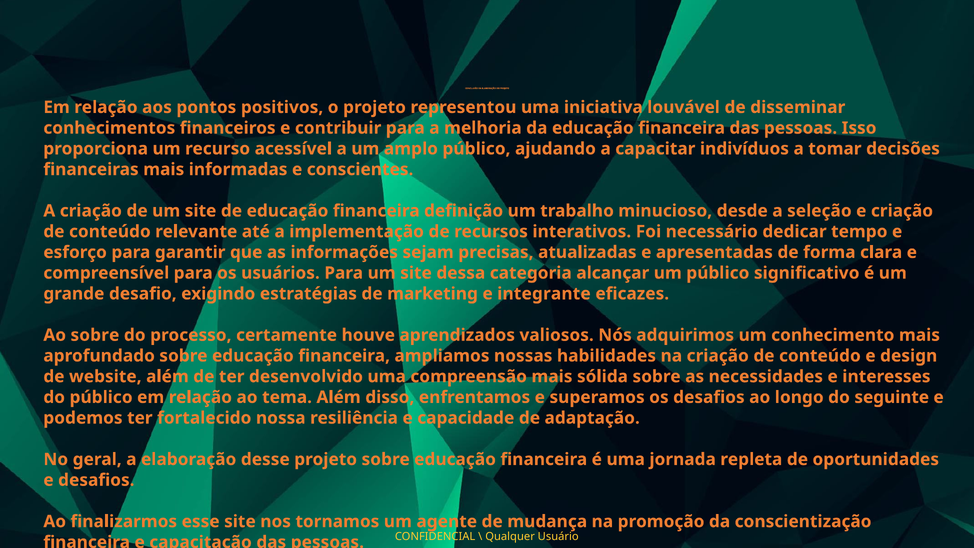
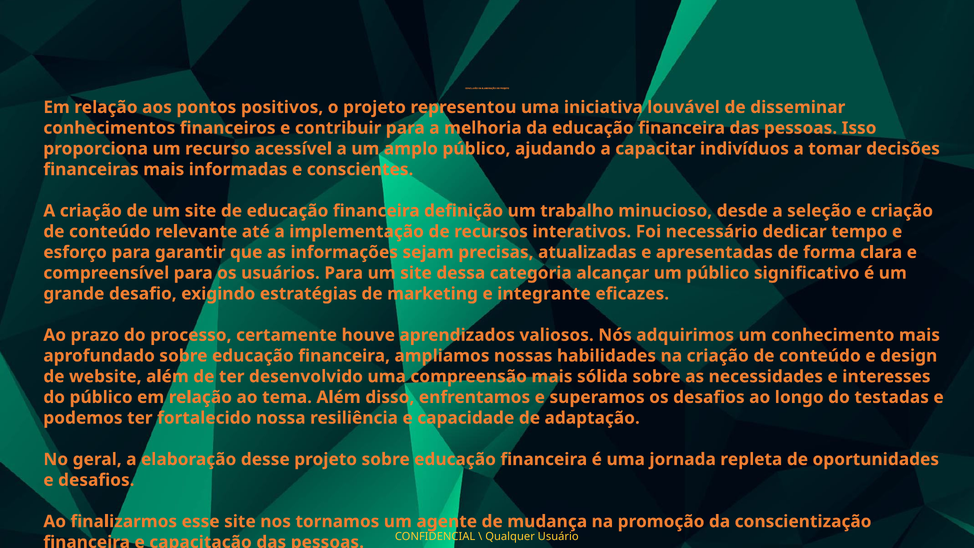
Ao sobre: sobre -> prazo (95, 335)
seguinte: seguinte -> testadas (892, 397)
